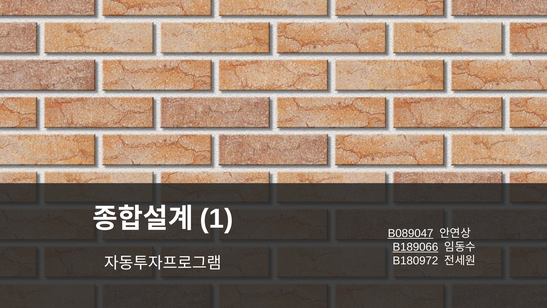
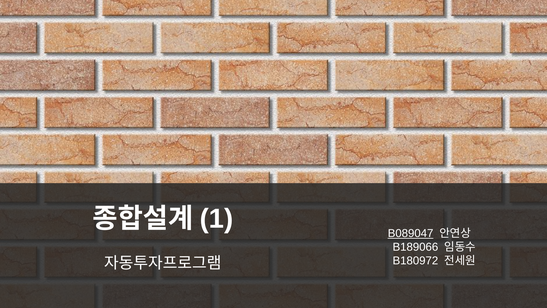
B189066 underline: present -> none (415, 247)
